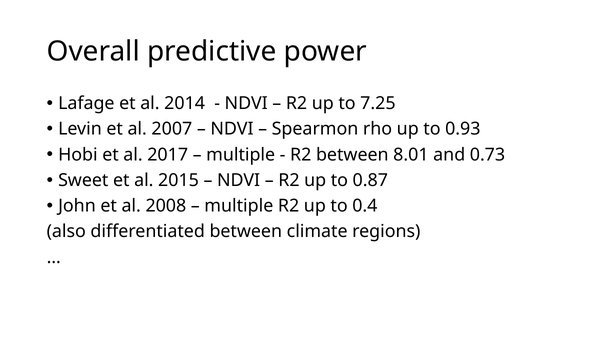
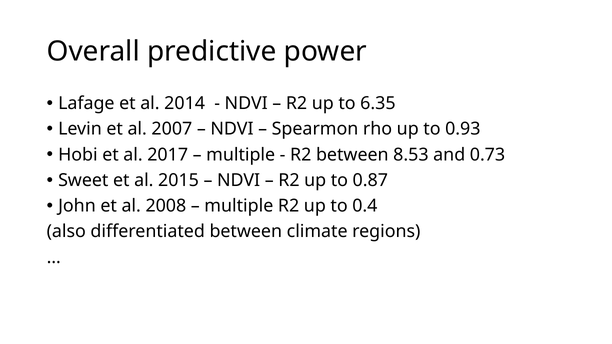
7.25: 7.25 -> 6.35 (378, 103)
8.01: 8.01 -> 8.53 (411, 155)
